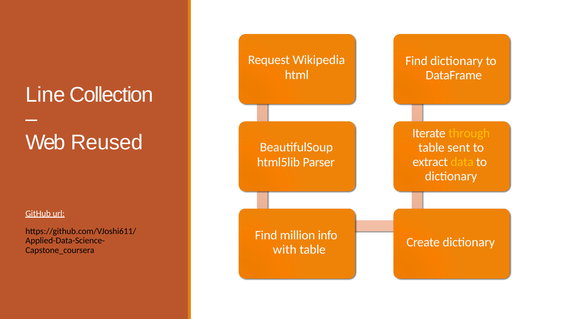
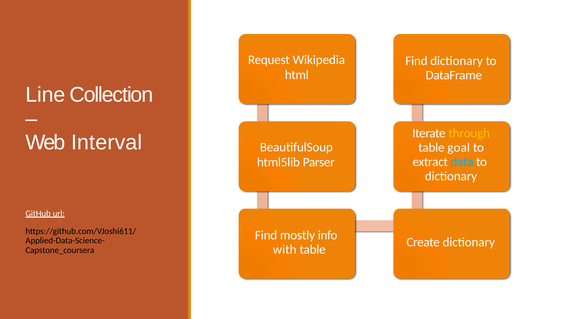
Reused: Reused -> Interval (107, 142)
sent: sent -> goal (459, 148)
data colour: yellow -> light blue (462, 162)
million: million -> mostly (298, 235)
